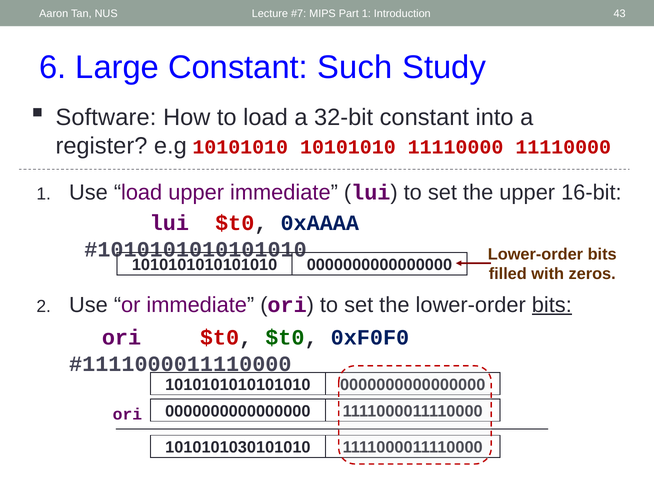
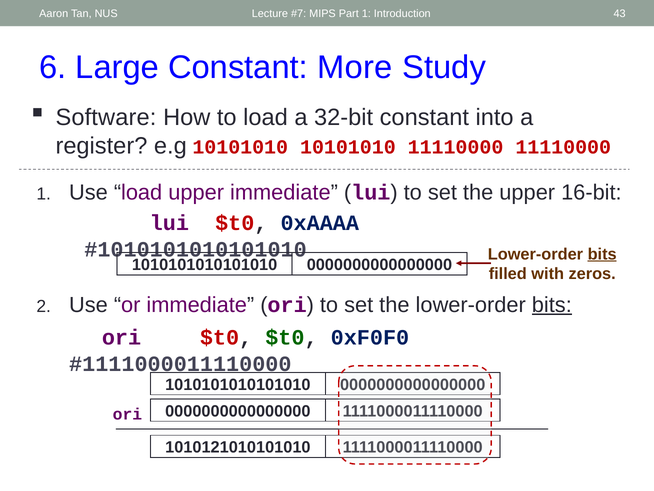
Such: Such -> More (355, 67)
bits underline: none -> present (602, 254)
1010101030101010: 1010101030101010 -> 1010121010101010 (238, 447)
